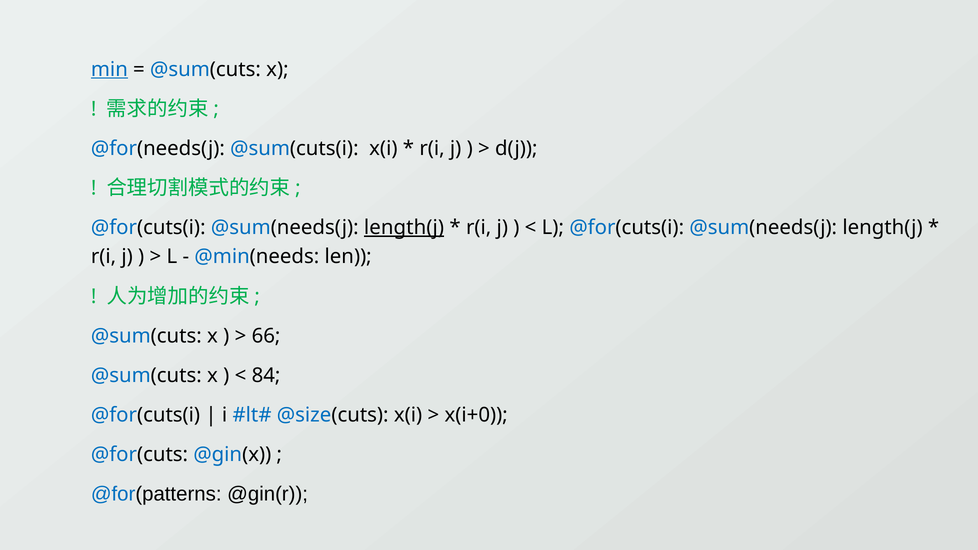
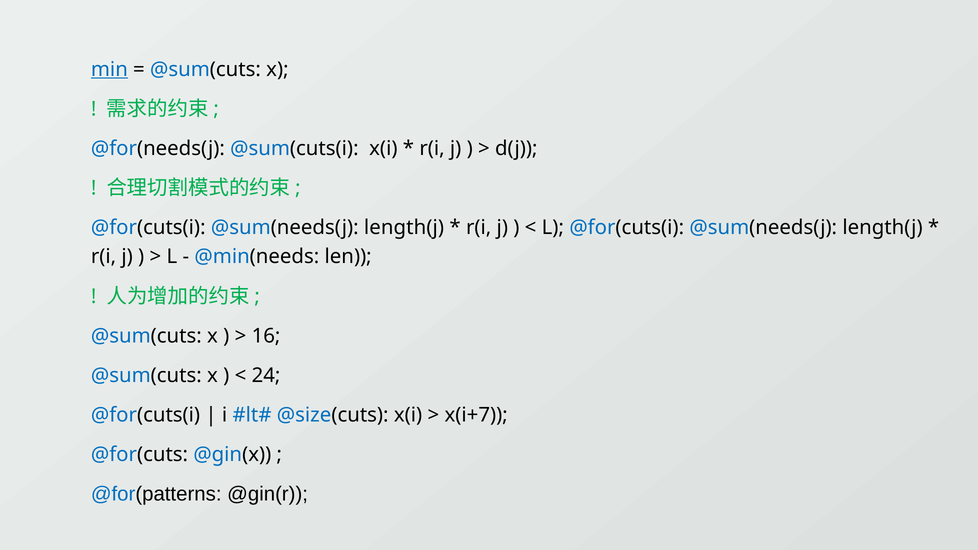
length(j underline: present -> none (404, 227)
66: 66 -> 16 (266, 336)
84: 84 -> 24 (266, 375)
x(i+0: x(i+0 -> x(i+7 (476, 415)
